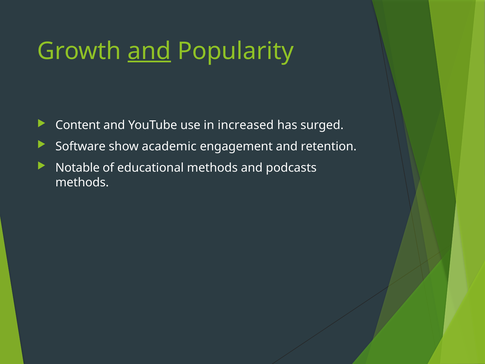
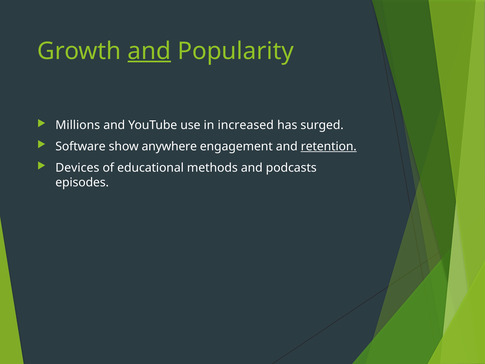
Content: Content -> Millions (78, 125)
academic: academic -> anywhere (169, 146)
retention underline: none -> present (329, 146)
Notable: Notable -> Devices (77, 168)
methods: methods -> episodes (82, 182)
